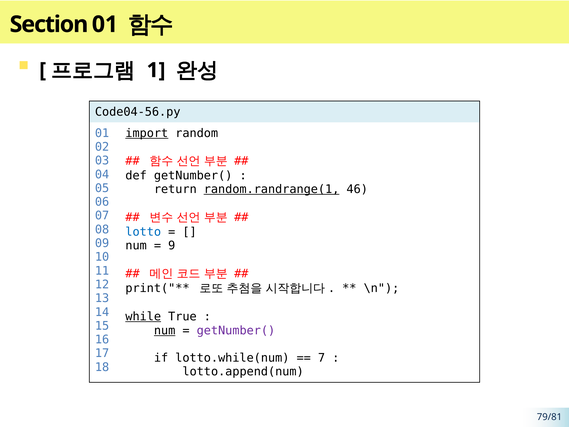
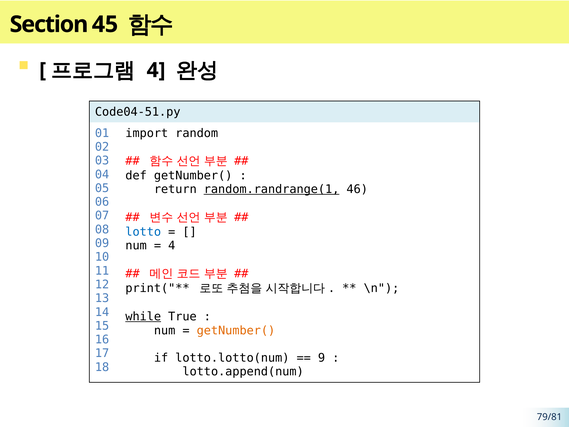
Section 01: 01 -> 45 (105, 24)
1: 1 -> 4 (156, 70)
Code04-56.py: Code04-56.py -> Code04-51.py (138, 112)
import underline: present -> none (147, 133)
9: 9 -> 4 (172, 245)
num underline: present -> none (165, 330)
getNumber( colour: purple -> orange (236, 330)
lotto.while(num: lotto.while(num -> lotto.lotto(num (232, 358)
7: 7 -> 9 (321, 358)
